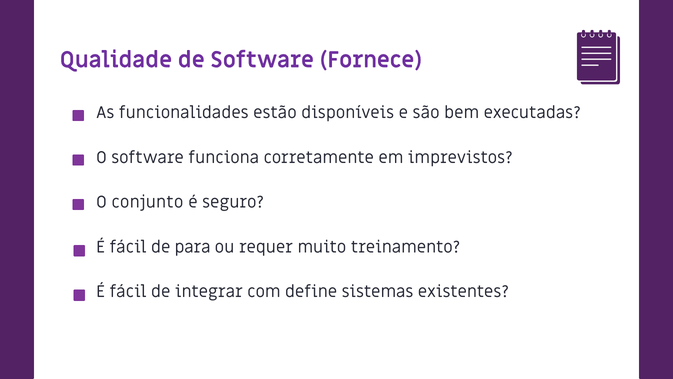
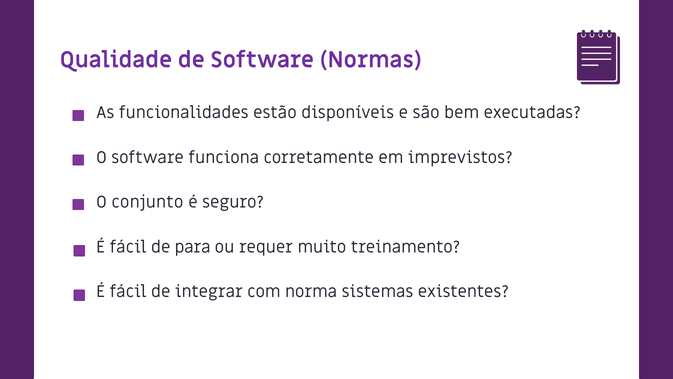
Fornece: Fornece -> Normas (371, 60)
define: define -> norma (311, 291)
